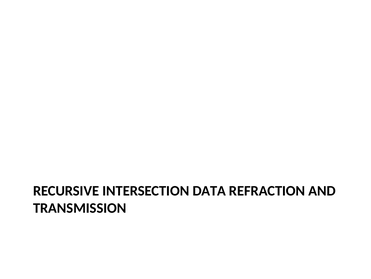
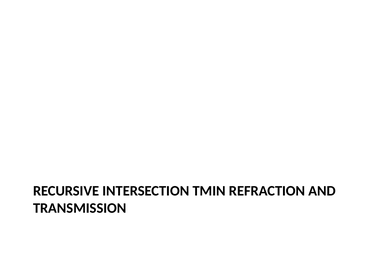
DATA: DATA -> TMIN (209, 190)
